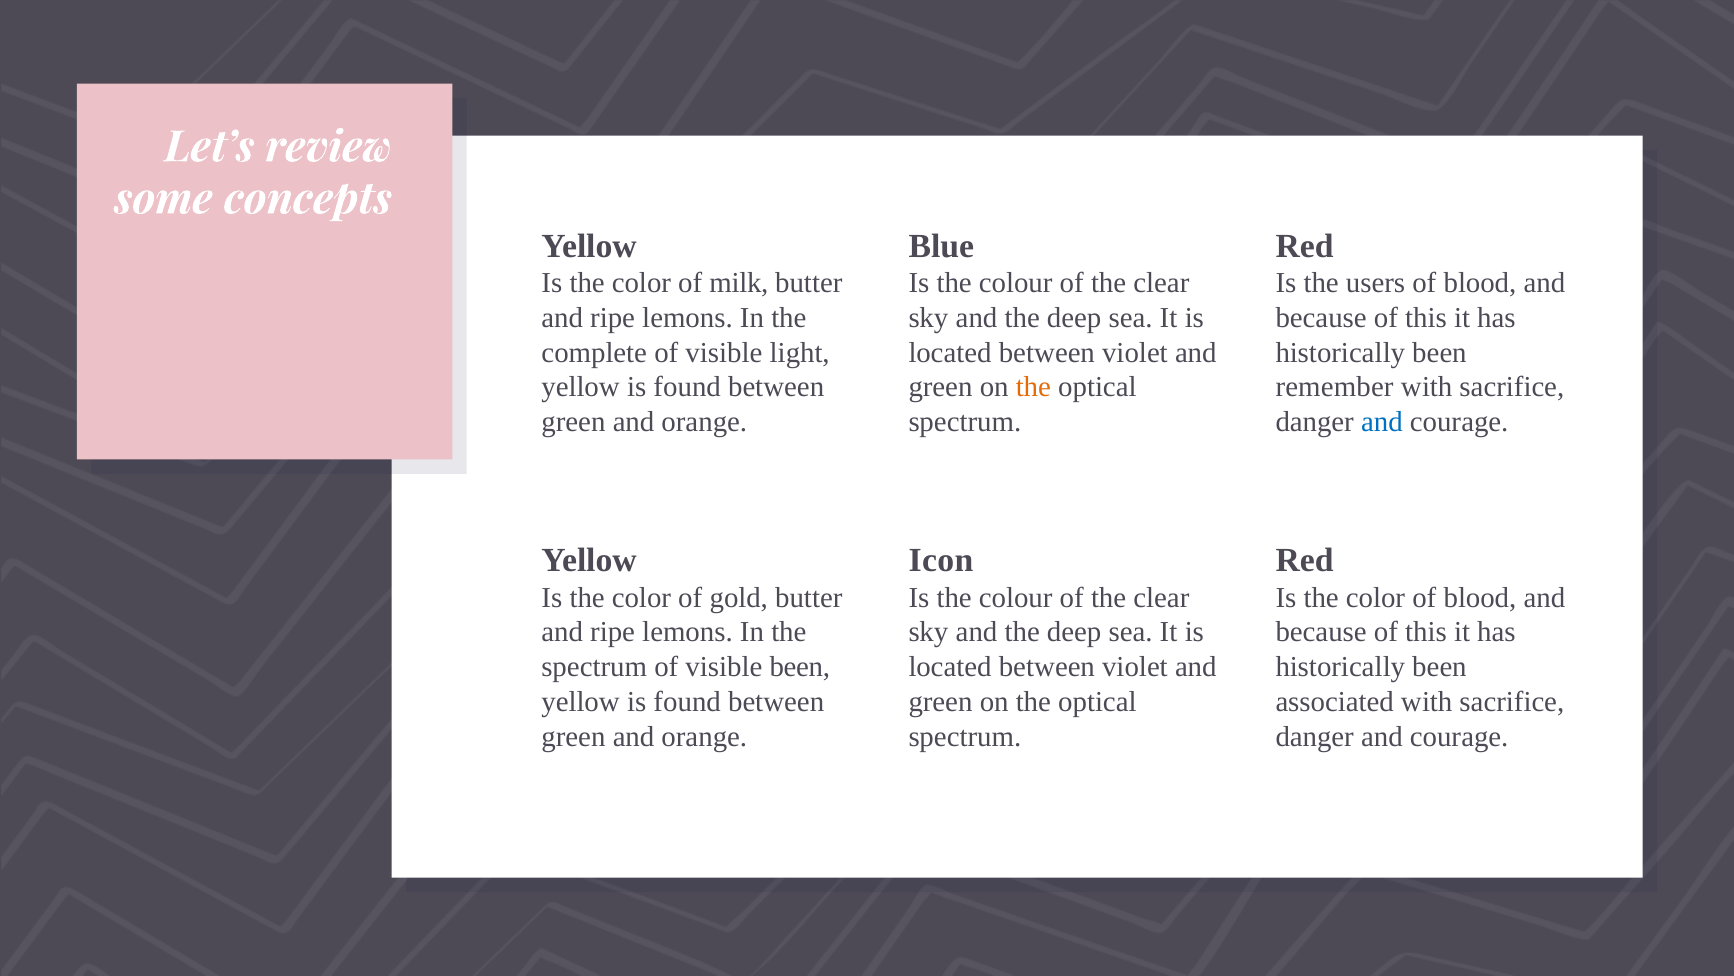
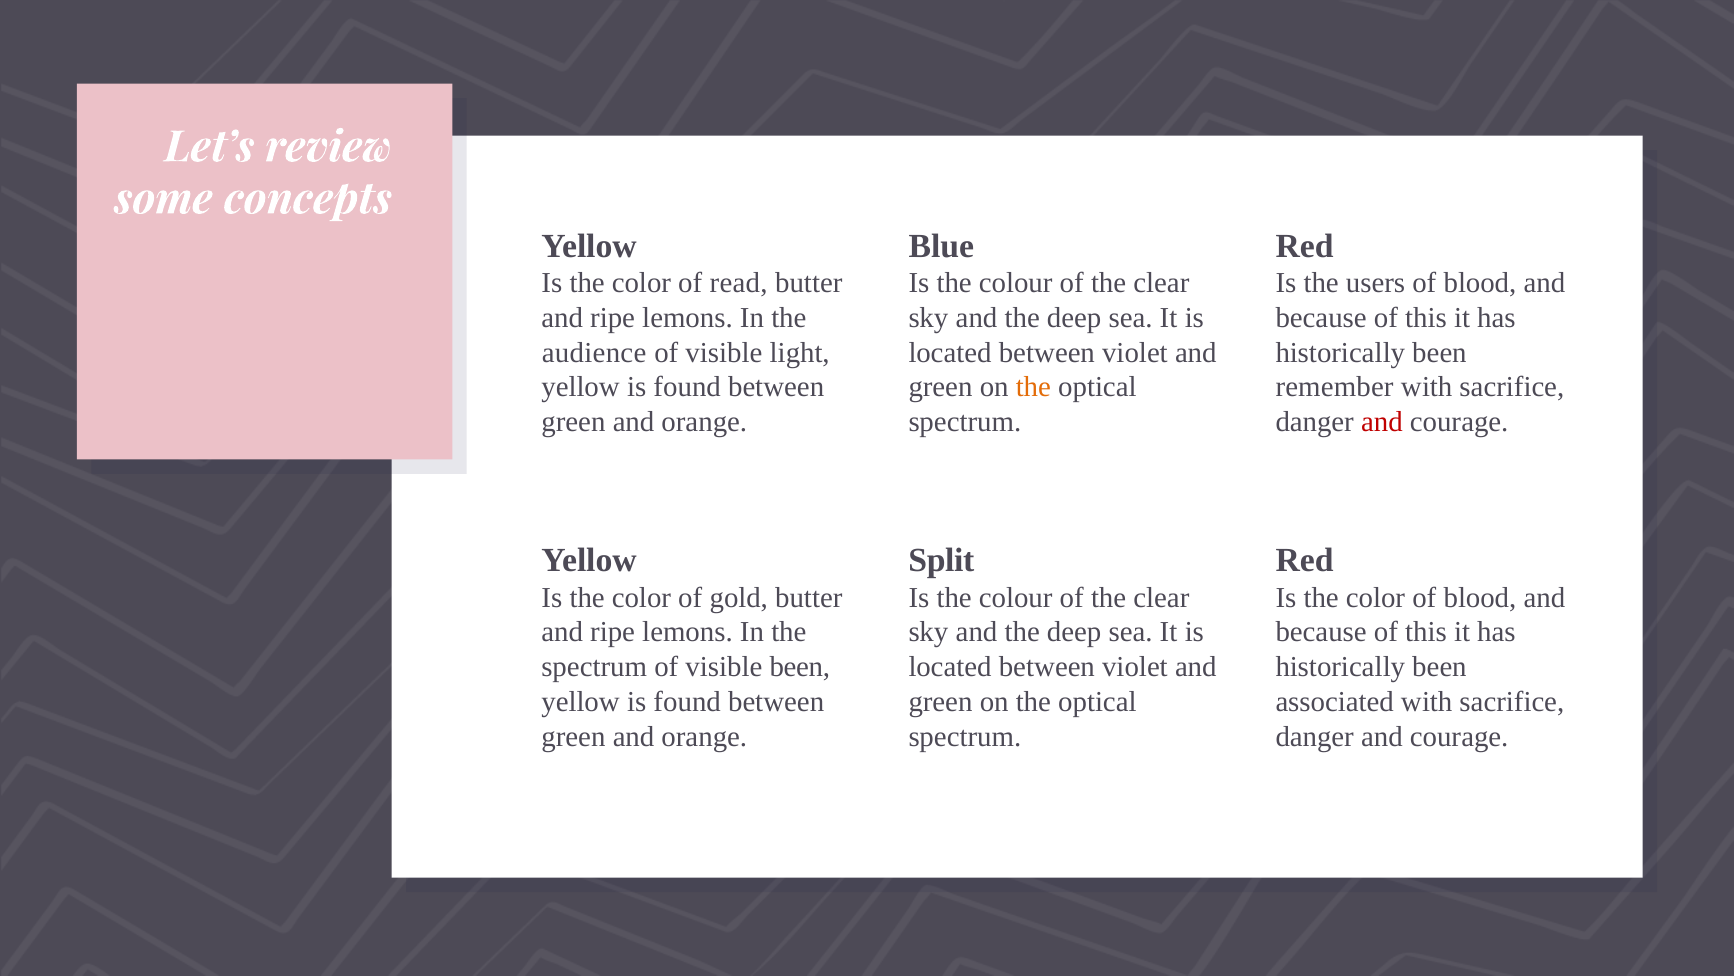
milk: milk -> read (739, 283)
complete: complete -> audience (594, 352)
and colour: blue -> red (1382, 422)
Icon: Icon -> Split (941, 560)
